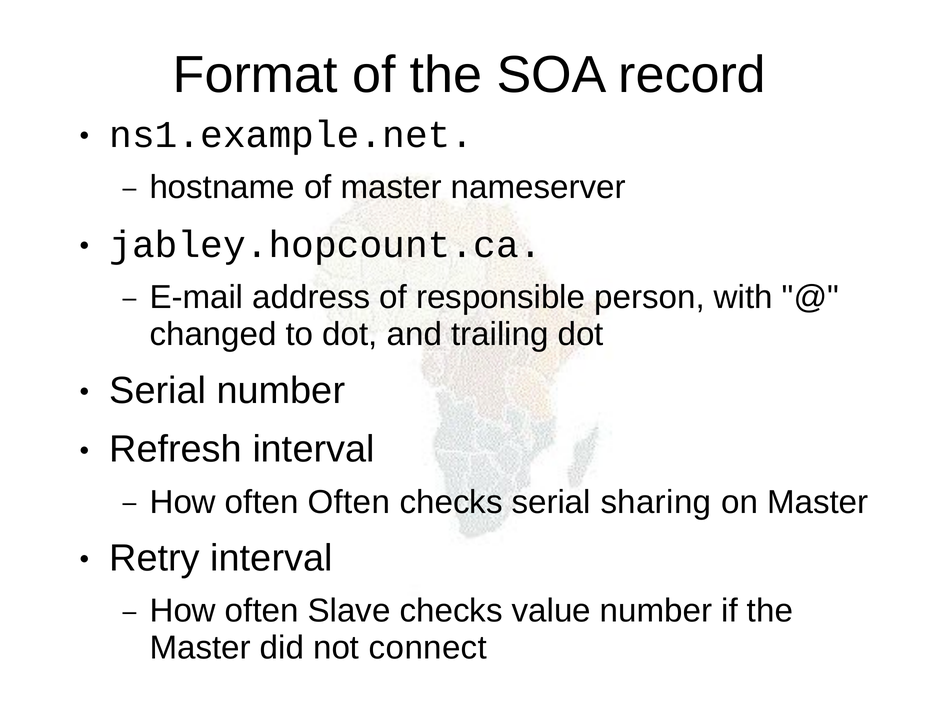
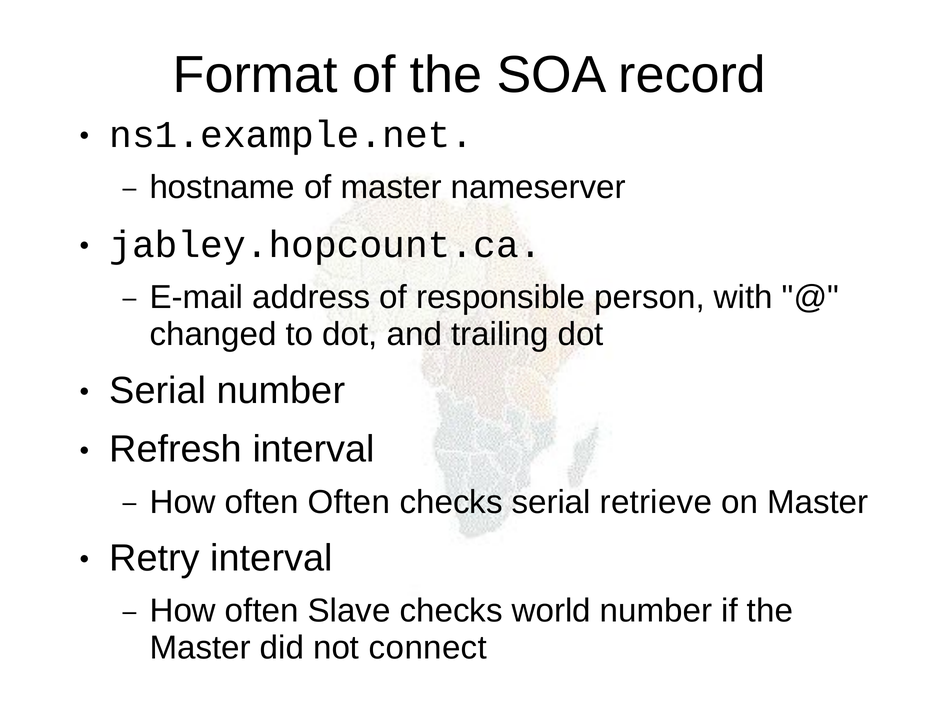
sharing: sharing -> retrieve (656, 502)
value: value -> world (551, 611)
